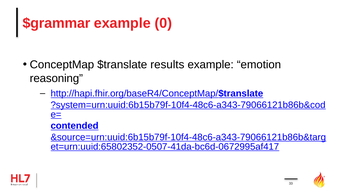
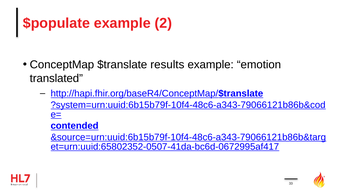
$grammar: $grammar -> $populate (56, 23)
0: 0 -> 2 (163, 23)
reasoning: reasoning -> translated (56, 78)
